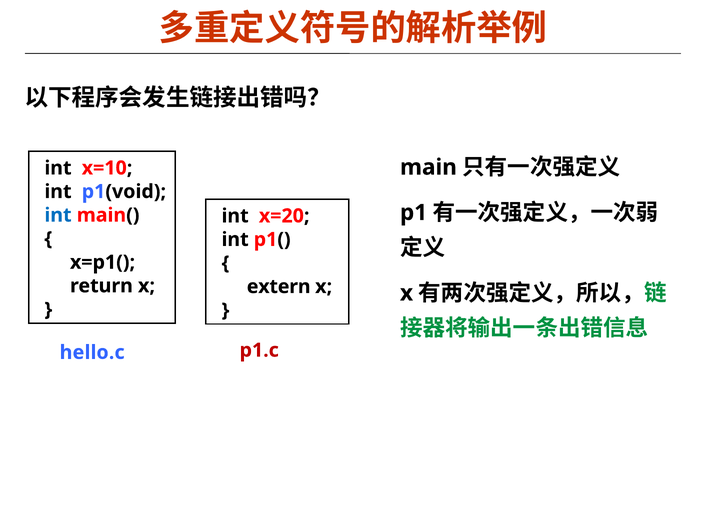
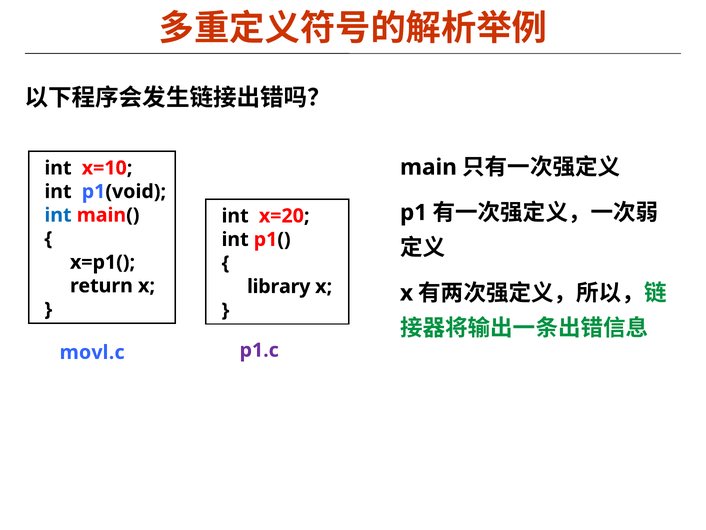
extern: extern -> library (279, 286)
p1.c colour: red -> purple (259, 350)
hello.c: hello.c -> movl.c (92, 352)
